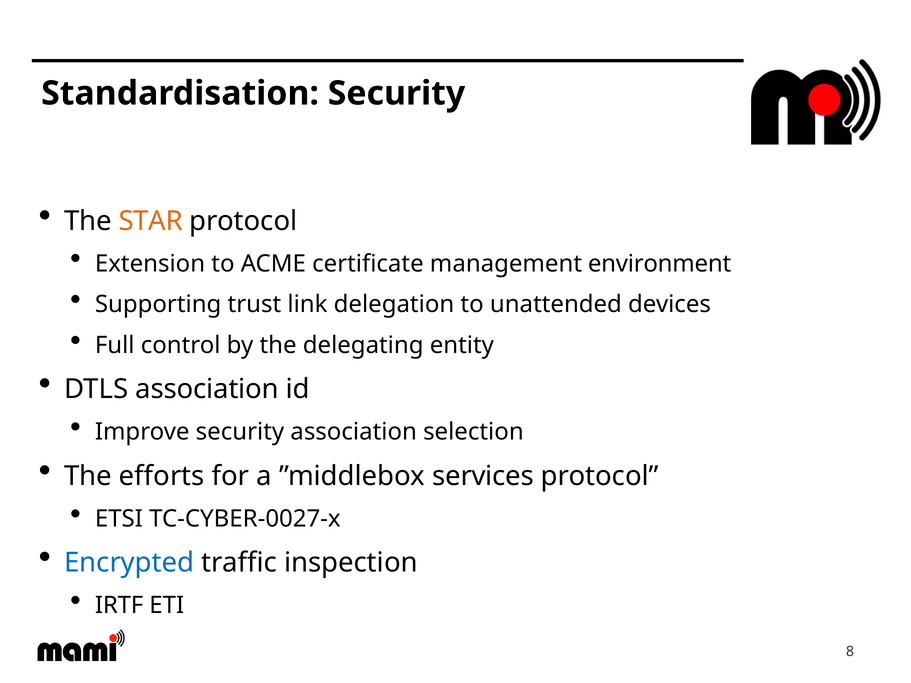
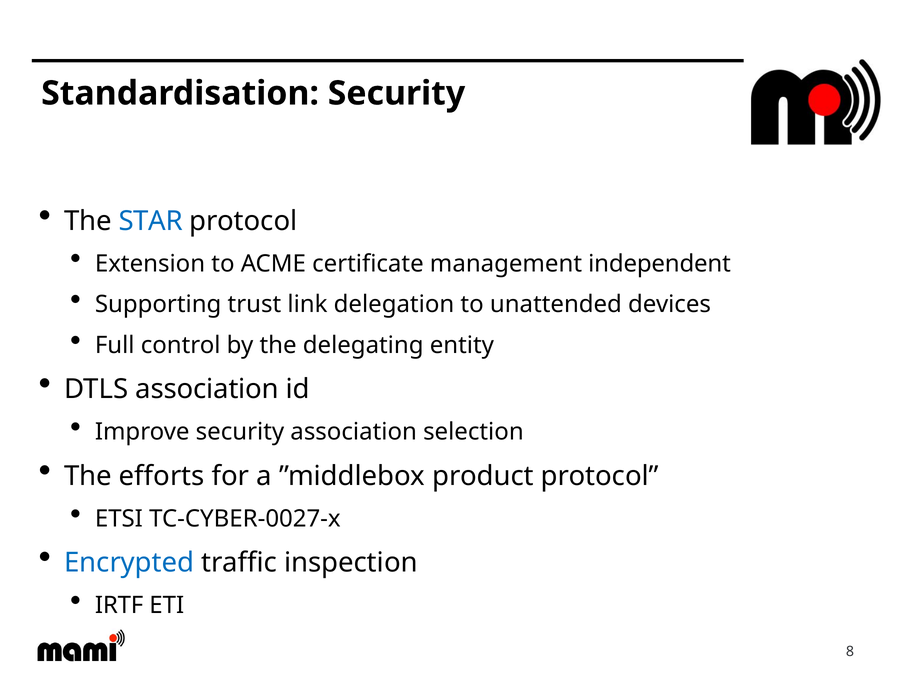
STAR colour: orange -> blue (151, 221)
environment: environment -> independent (660, 264)
services: services -> product (483, 476)
